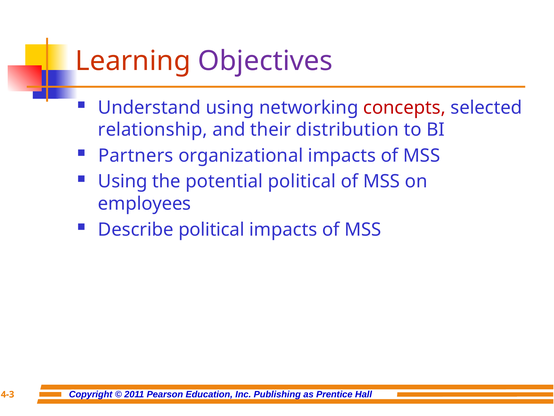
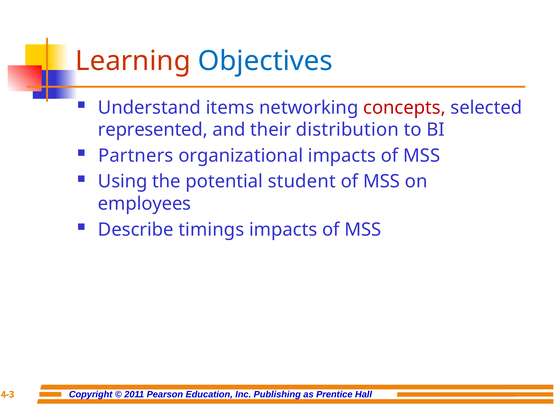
Objectives colour: purple -> blue (265, 61)
Understand using: using -> items (230, 107)
relationship: relationship -> represented (153, 130)
potential political: political -> student (302, 181)
Describe political: political -> timings (211, 229)
